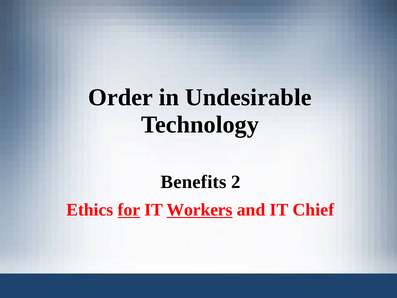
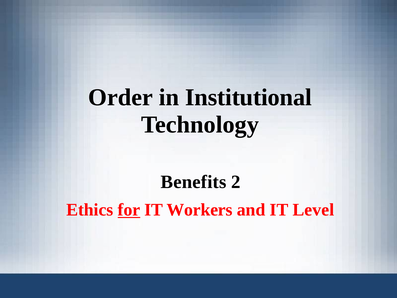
Undesirable: Undesirable -> Institutional (248, 97)
Workers underline: present -> none (200, 210)
Chief: Chief -> Level (313, 210)
